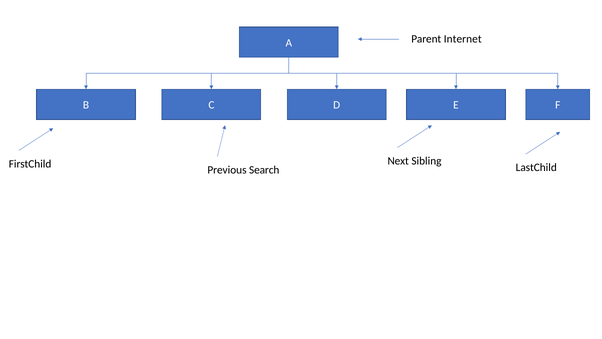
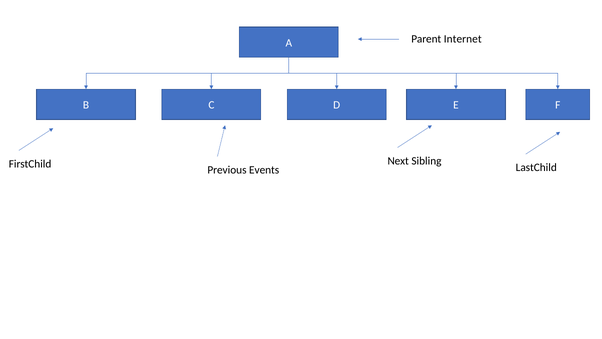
Search: Search -> Events (264, 170)
